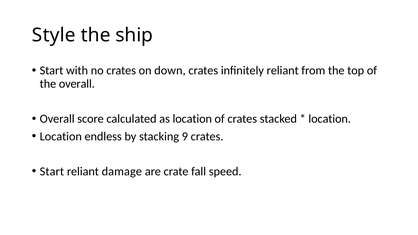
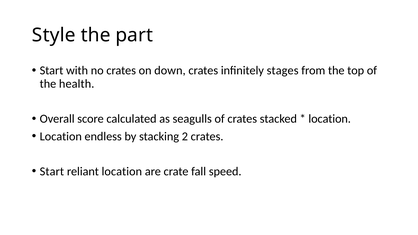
ship: ship -> part (134, 35)
infinitely reliant: reliant -> stages (283, 71)
the overall: overall -> health (77, 84)
as location: location -> seagulls (192, 119)
9: 9 -> 2 (185, 136)
reliant damage: damage -> location (122, 171)
